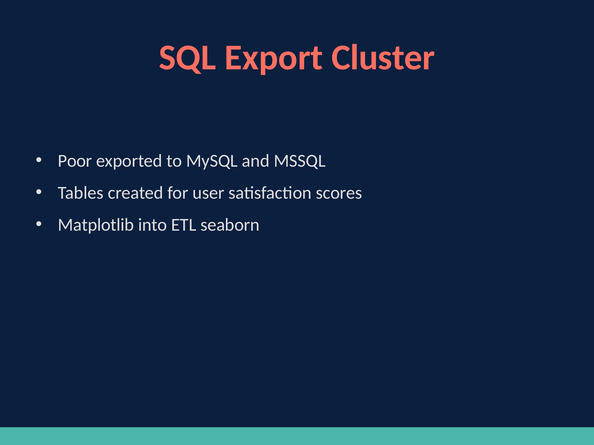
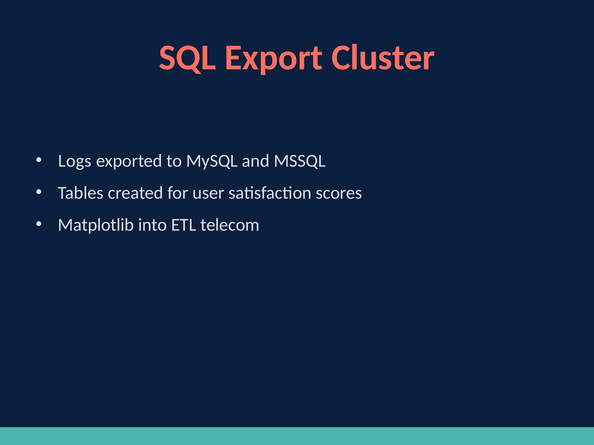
Poor: Poor -> Logs (75, 161)
seaborn: seaborn -> telecom (230, 225)
